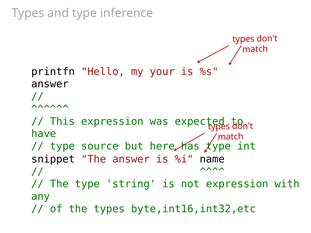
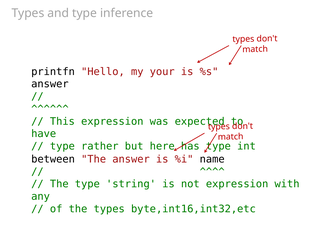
source: source -> rather (100, 146)
snippet: snippet -> between (53, 159)
